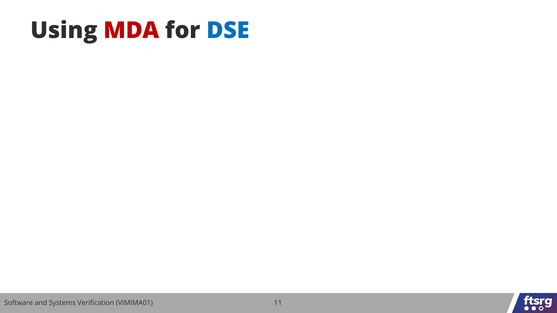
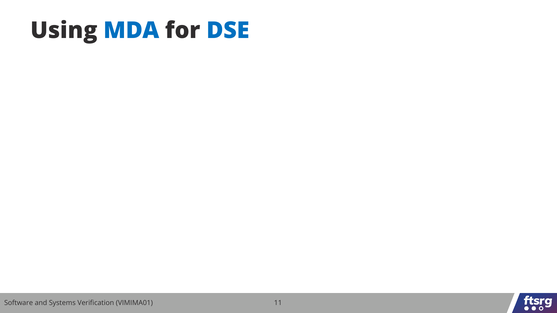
MDA colour: red -> blue (131, 31)
